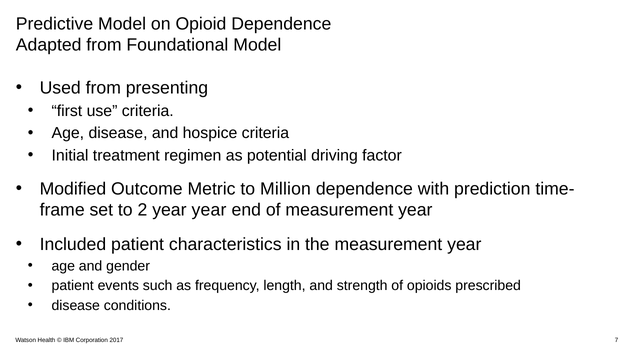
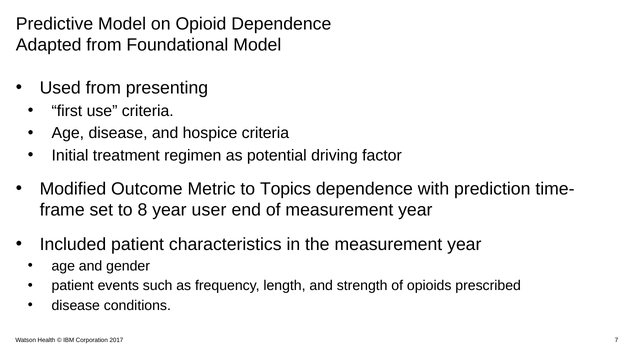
Million: Million -> Topics (286, 189)
2: 2 -> 8 (143, 210)
year year: year -> user (209, 210)
